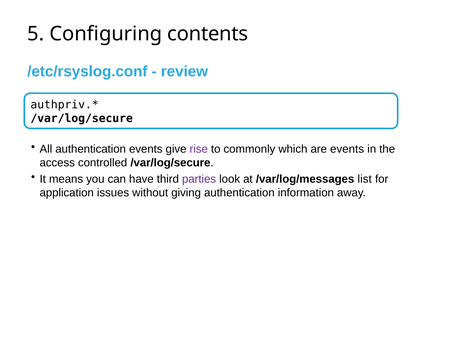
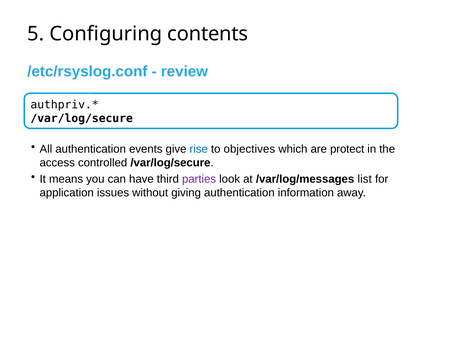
rise colour: purple -> blue (199, 149)
commonly: commonly -> objectives (249, 149)
are events: events -> protect (347, 149)
